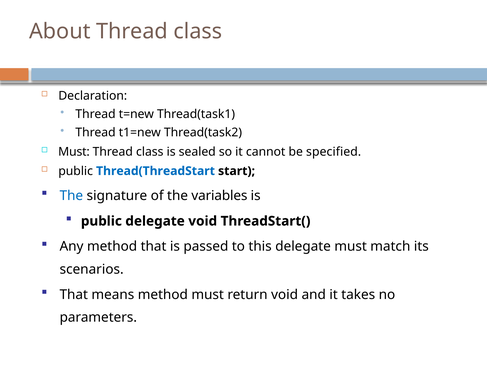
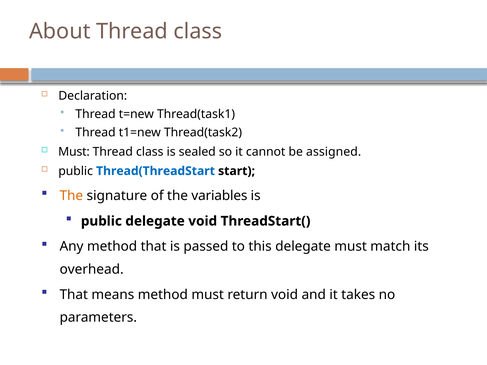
specified: specified -> assigned (334, 152)
The colour: blue -> orange (71, 196)
scenarios: scenarios -> overhead (92, 269)
